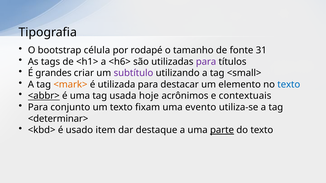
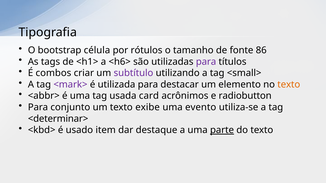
rodapé: rodapé -> rótulos (147, 50)
31: 31 -> 86 (261, 50)
grandes: grandes -> combos (53, 73)
<mark> colour: orange -> purple (70, 85)
texto colour: blue -> orange (289, 85)
<abbr> underline: present -> none (44, 96)
hoje: hoje -> card (149, 96)
contextuais: contextuais -> radiobutton (245, 96)
fixam: fixam -> exibe (148, 107)
